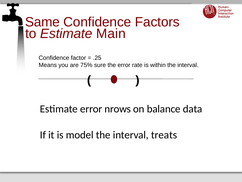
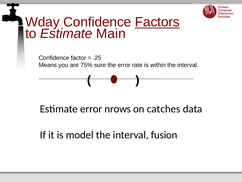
Same: Same -> Wday (42, 22)
Factors underline: none -> present (157, 22)
balance: balance -> catches (164, 109)
treats: treats -> fusion (164, 134)
